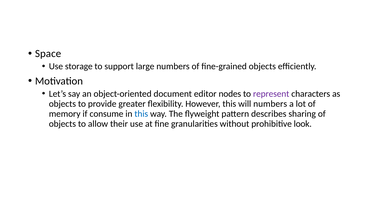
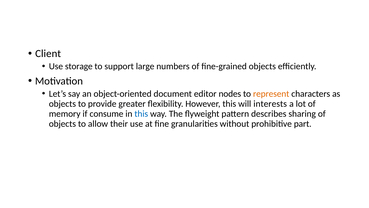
Space: Space -> Client (48, 54)
represent colour: purple -> orange (271, 94)
will numbers: numbers -> interests (270, 104)
look: look -> part (303, 123)
